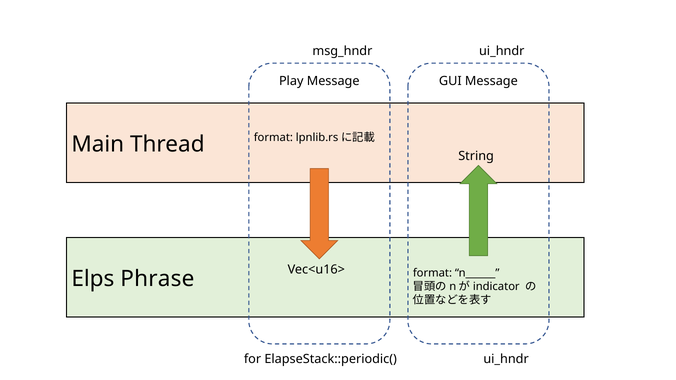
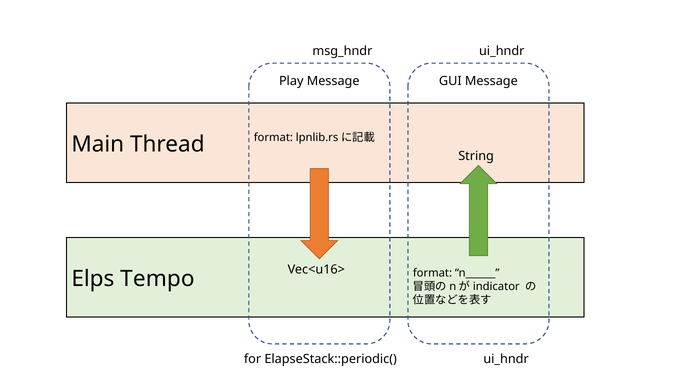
Phrase: Phrase -> Tempo (157, 279)
